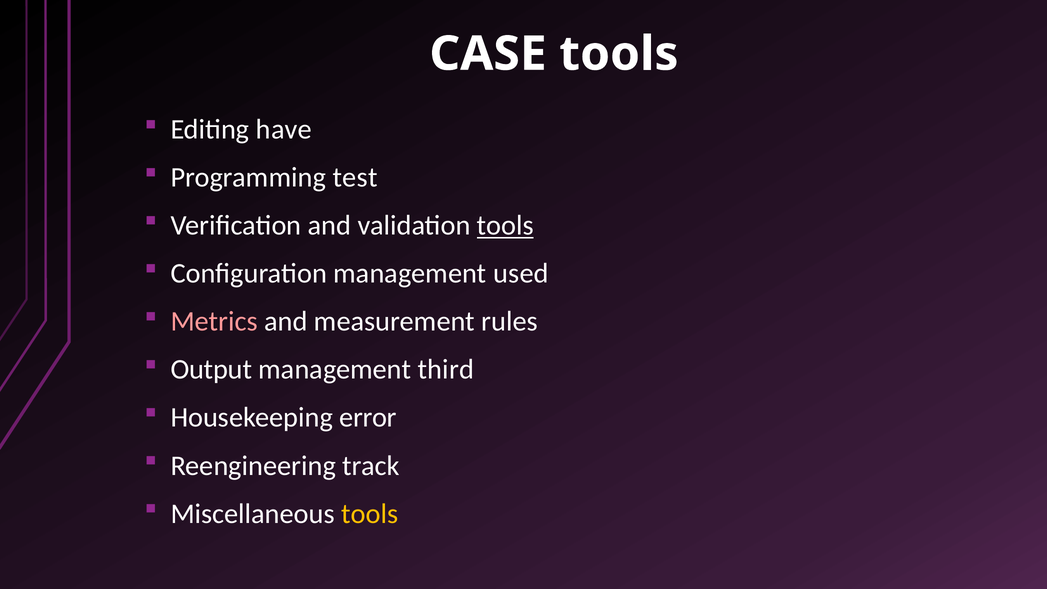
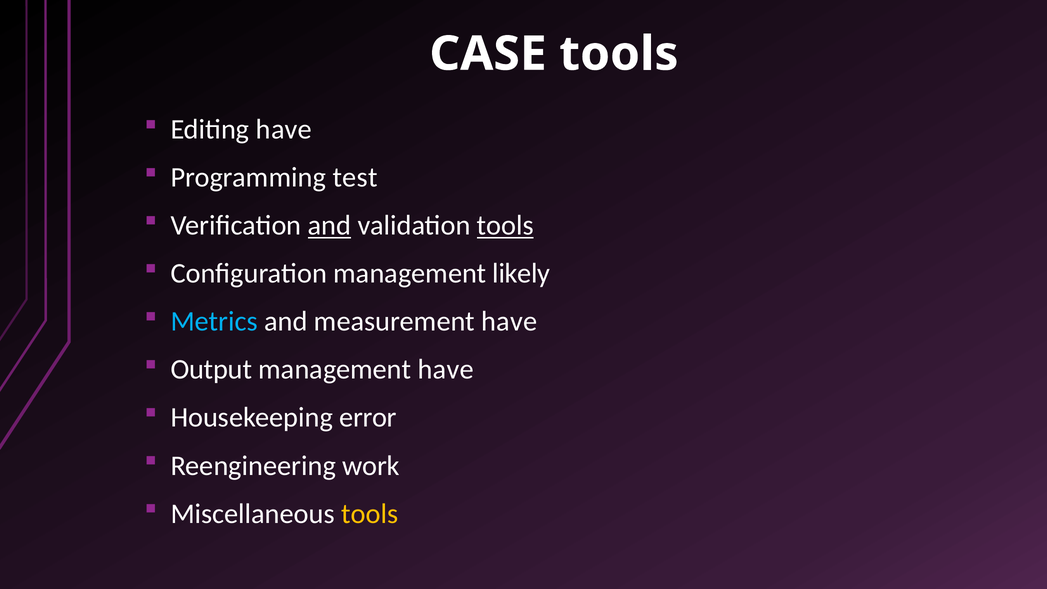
and underline: none -> present (330, 225)
used: used -> likely (521, 273)
Metrics colour: pink -> light blue (214, 322)
measurement rules: rules -> have (509, 322)
management third: third -> have (446, 370)
track: track -> work (371, 466)
